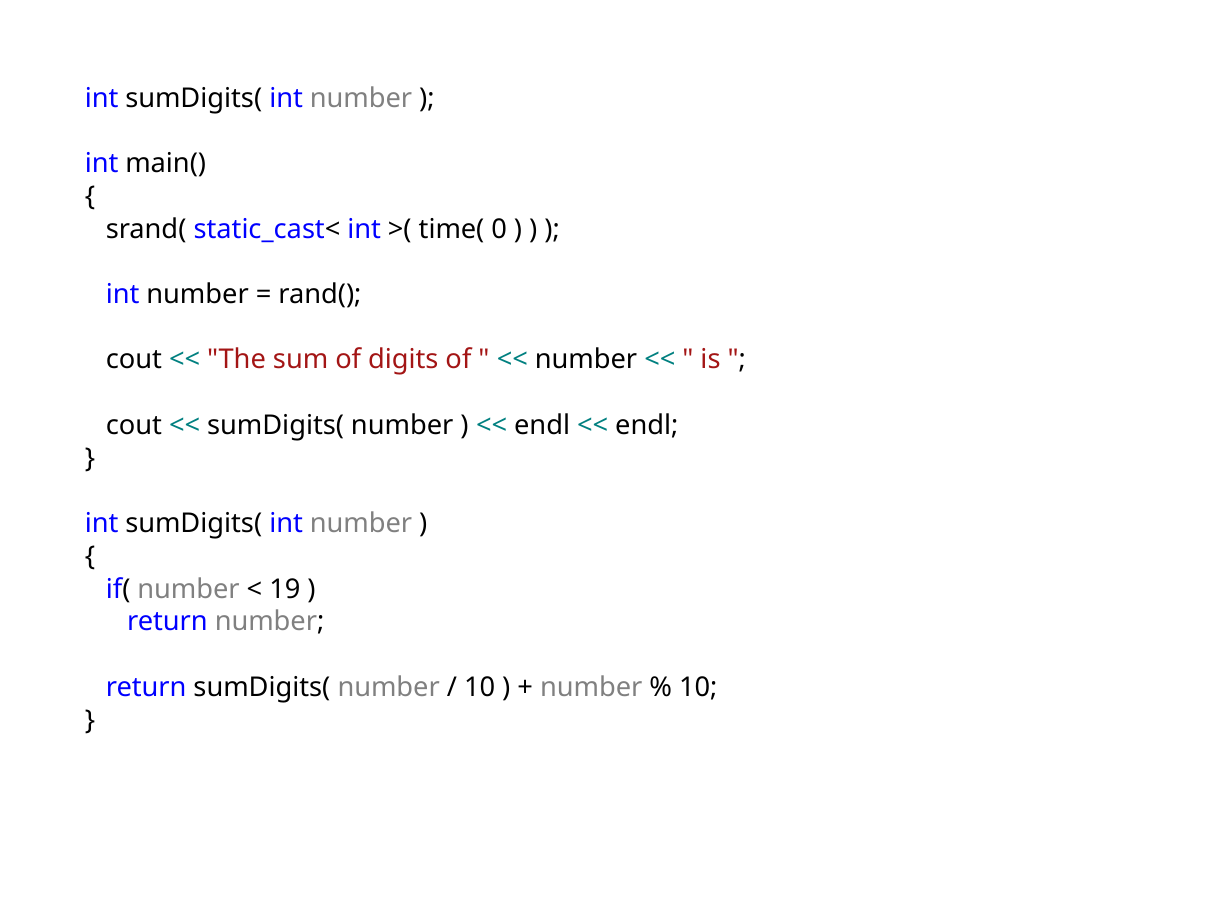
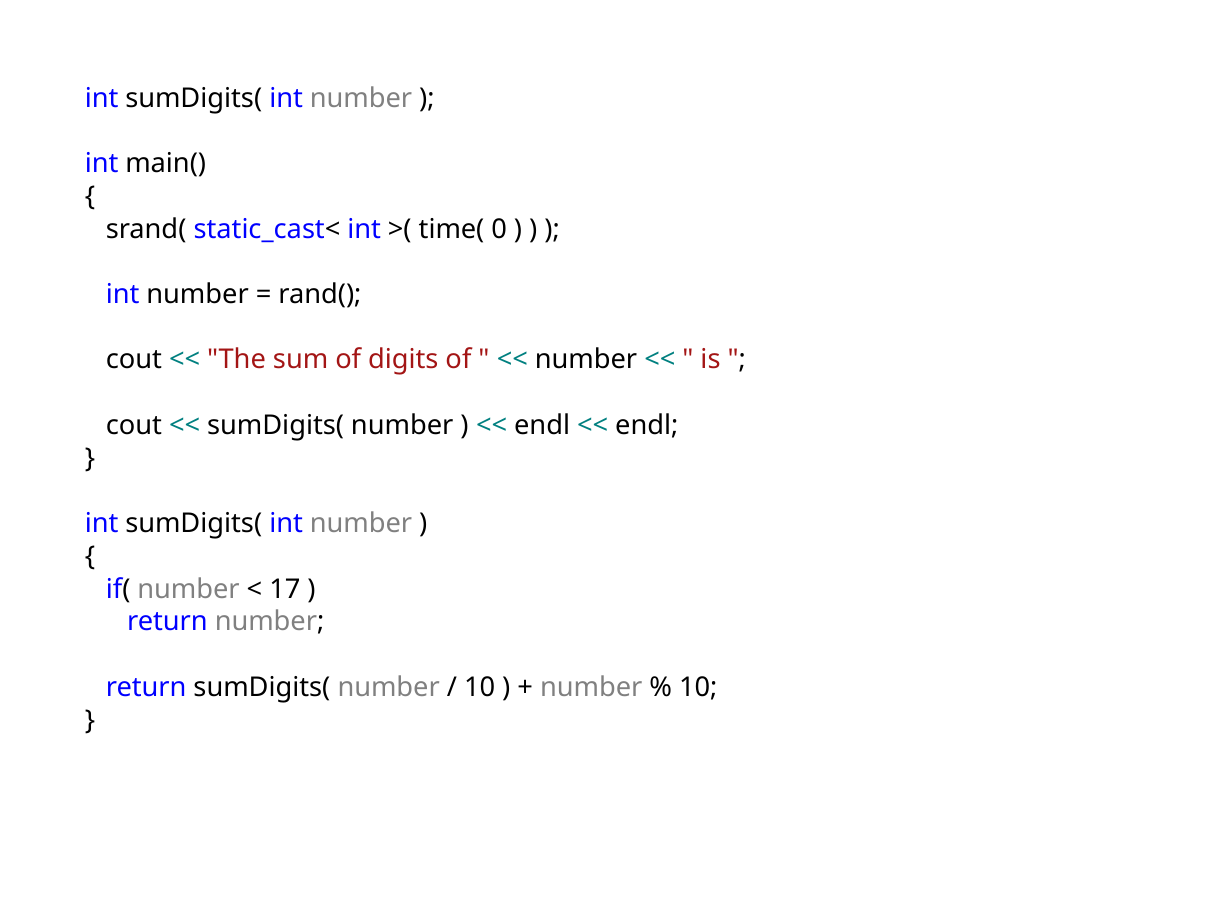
19: 19 -> 17 (285, 589)
